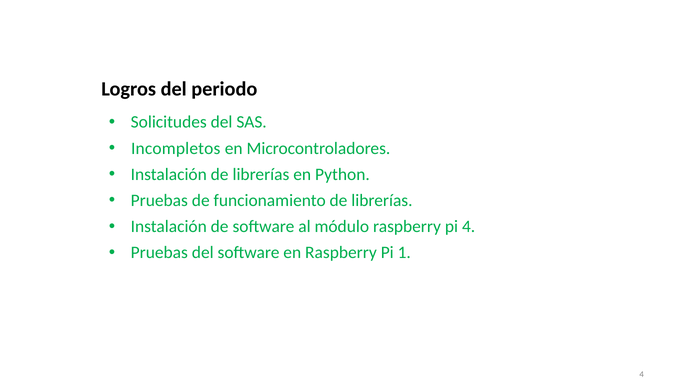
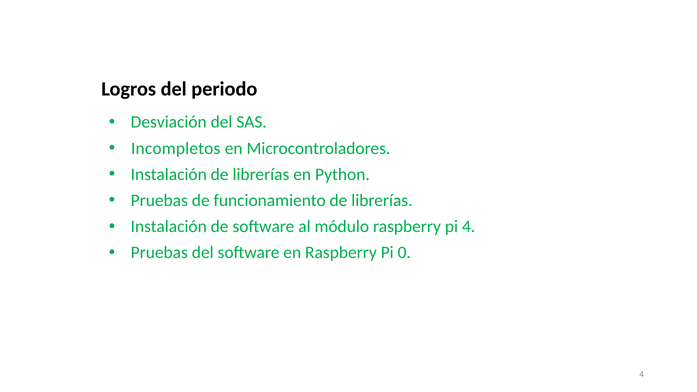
Solicitudes: Solicitudes -> Desviación (169, 122)
1: 1 -> 0 (404, 253)
